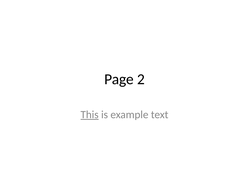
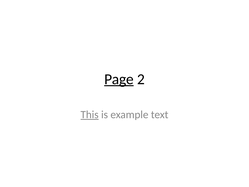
Page underline: none -> present (119, 79)
